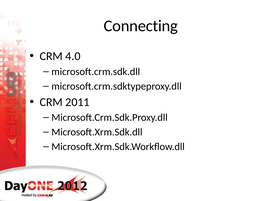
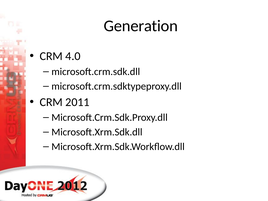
Connecting: Connecting -> Generation (141, 26)
